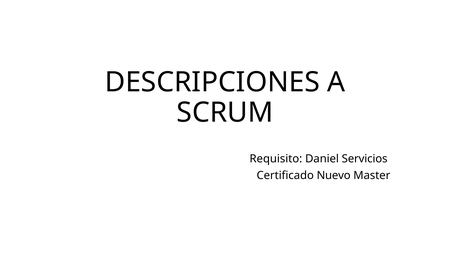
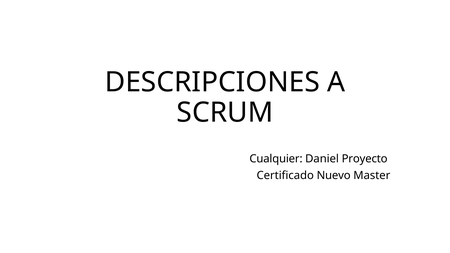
Requisito: Requisito -> Cualquier (276, 159)
Servicios: Servicios -> Proyecto (365, 159)
